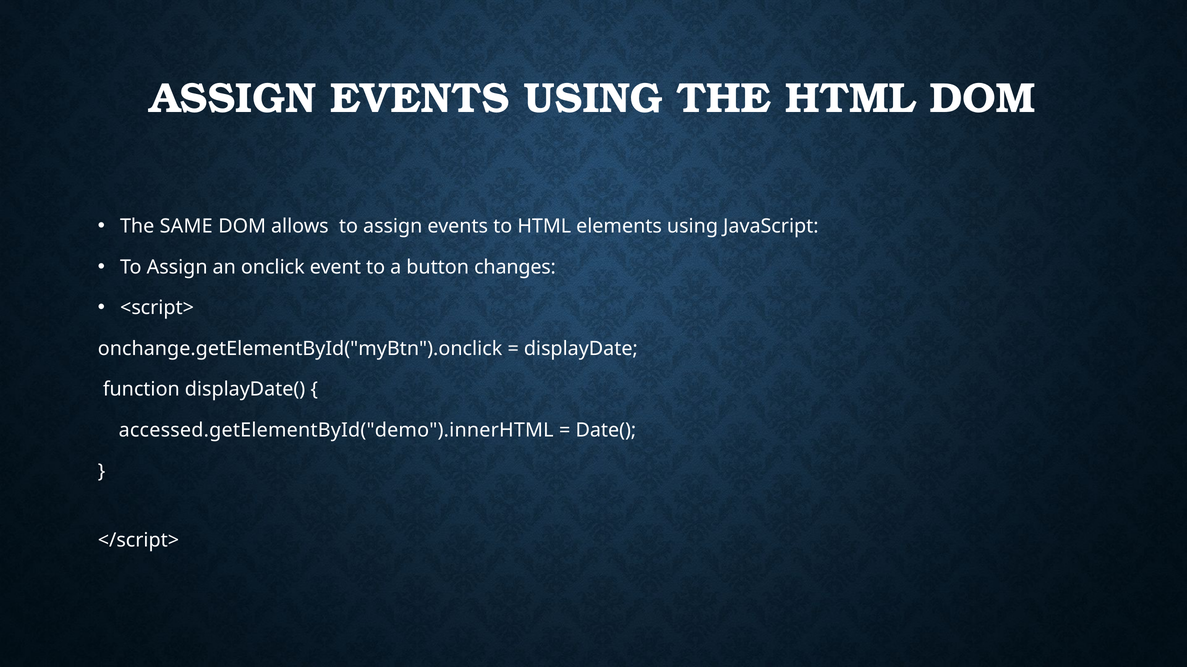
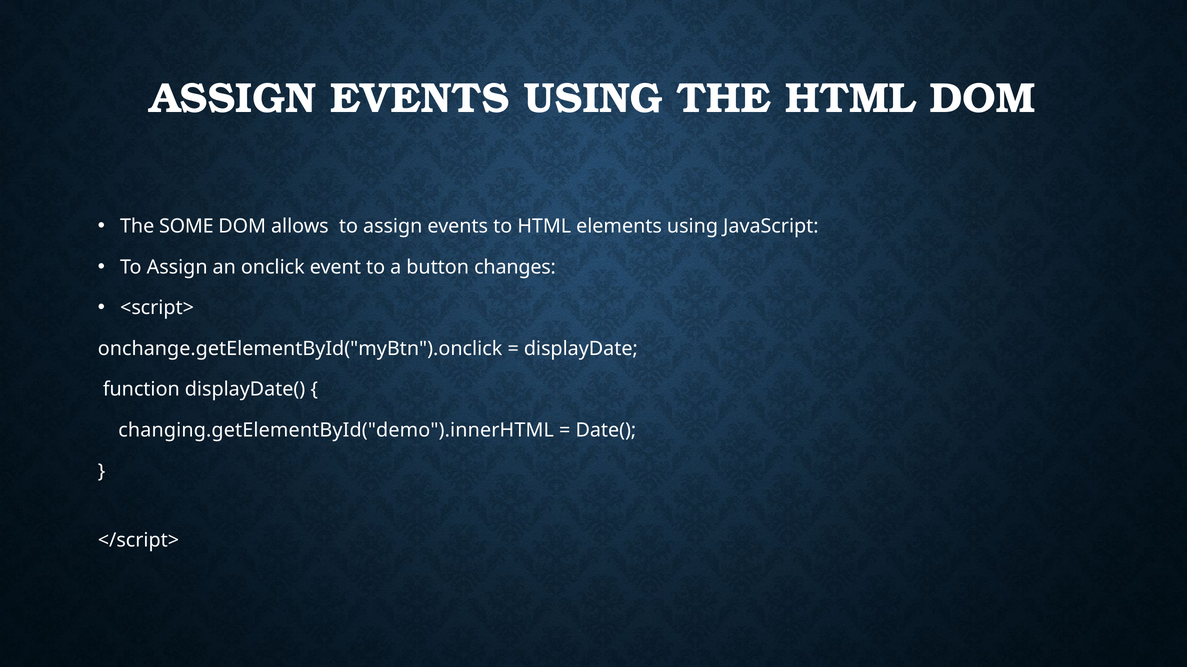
SAME: SAME -> SOME (186, 226)
accessed.getElementById("demo").innerHTML: accessed.getElementById("demo").innerHTML -> changing.getElementById("demo").innerHTML (336, 431)
